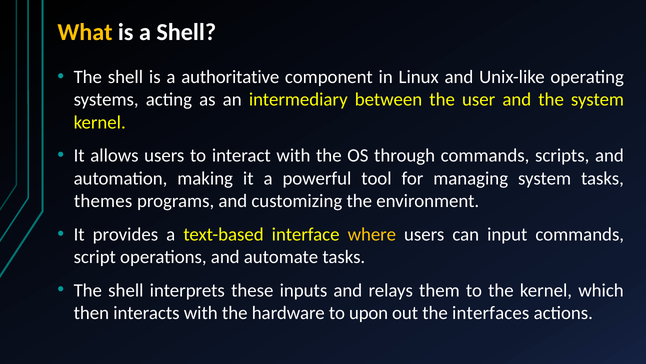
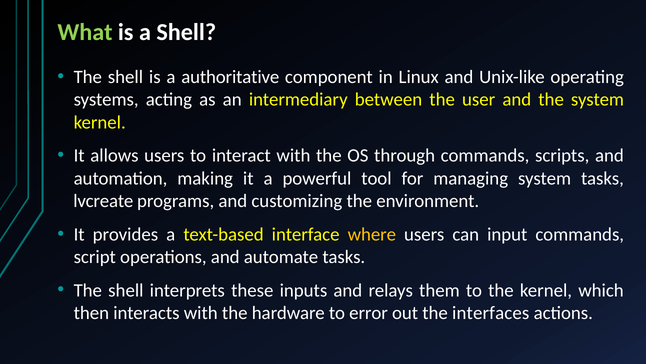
What colour: yellow -> light green (85, 32)
themes: themes -> lvcreate (103, 201)
upon: upon -> error (369, 312)
